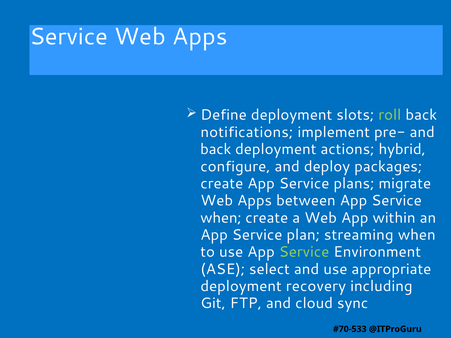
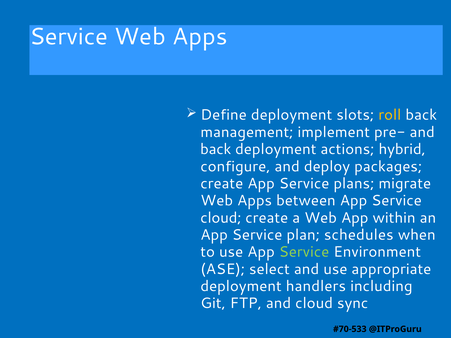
roll colour: light green -> yellow (390, 115)
notifications: notifications -> management (247, 132)
when: when -> cloud (221, 218)
streaming: streaming -> schedules (359, 235)
recovery: recovery -> handlers (316, 286)
